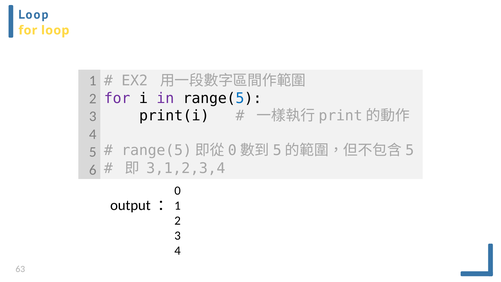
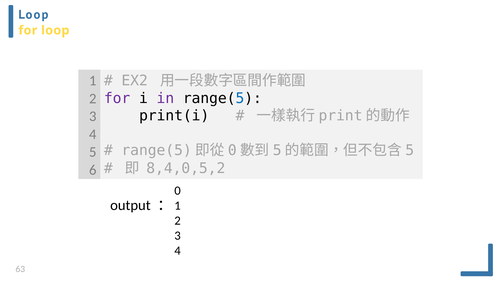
3,1,2,3,4: 3,1,2,3,4 -> 8,4,0,5,2 (186, 168)
